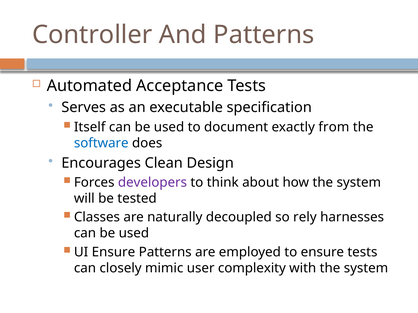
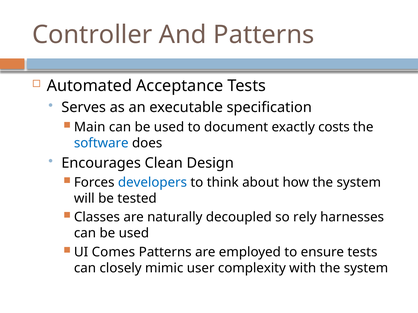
Itself: Itself -> Main (90, 127)
from: from -> costs (334, 127)
developers colour: purple -> blue (152, 183)
UI Ensure: Ensure -> Comes (113, 253)
